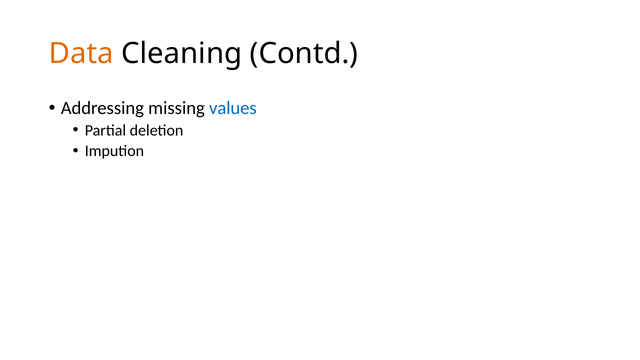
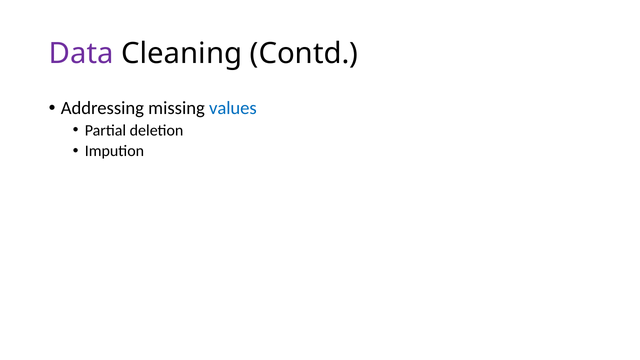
Data colour: orange -> purple (81, 54)
